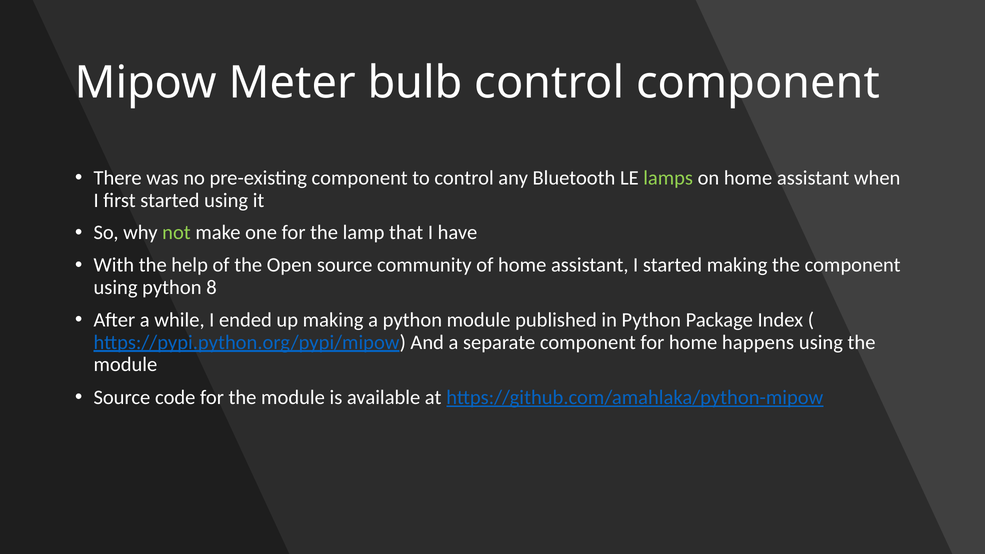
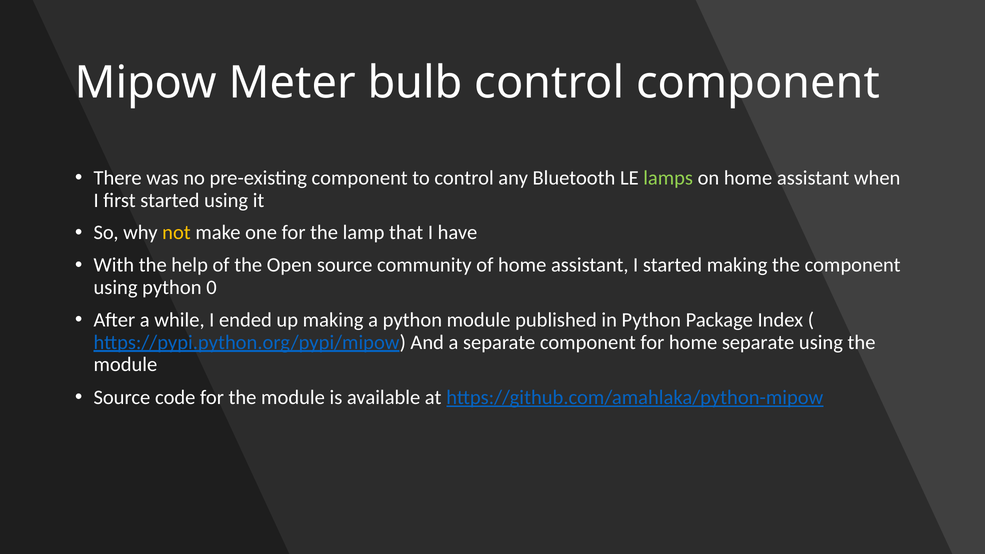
not colour: light green -> yellow (176, 233)
8: 8 -> 0 (211, 287)
home happens: happens -> separate (758, 342)
